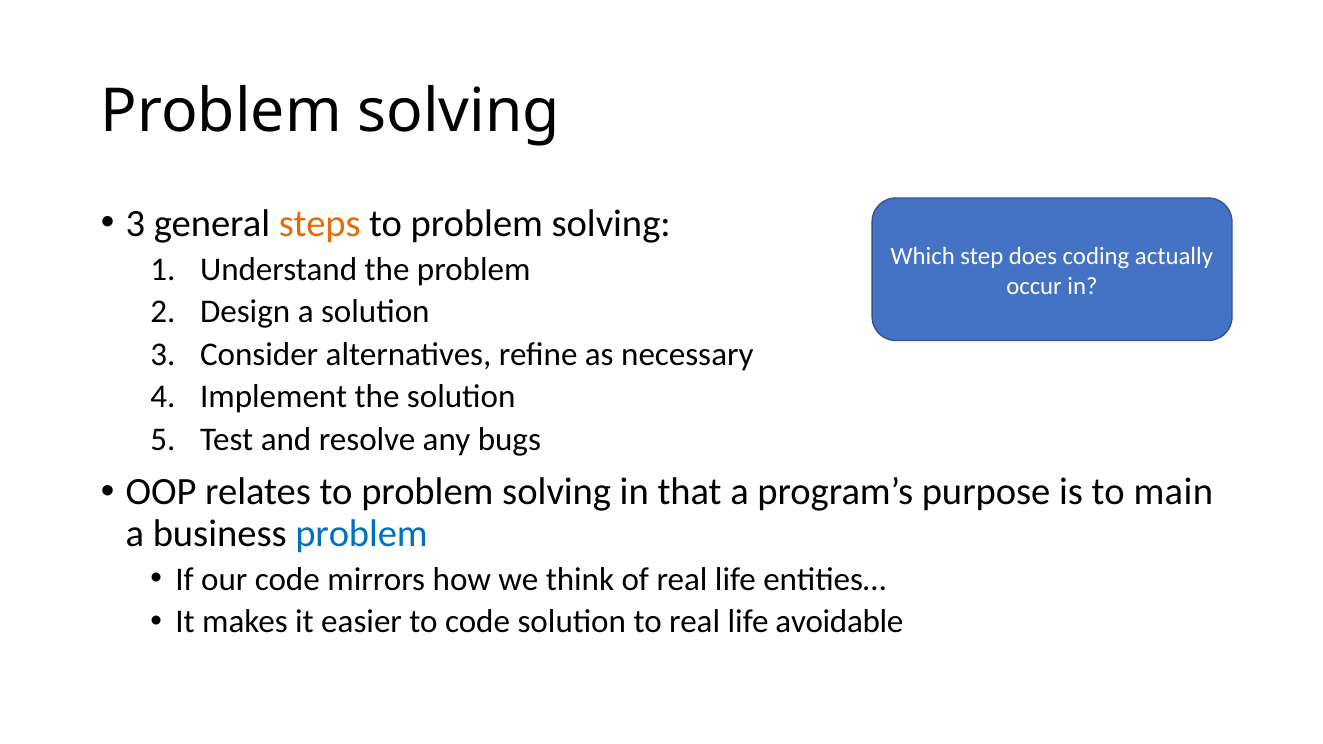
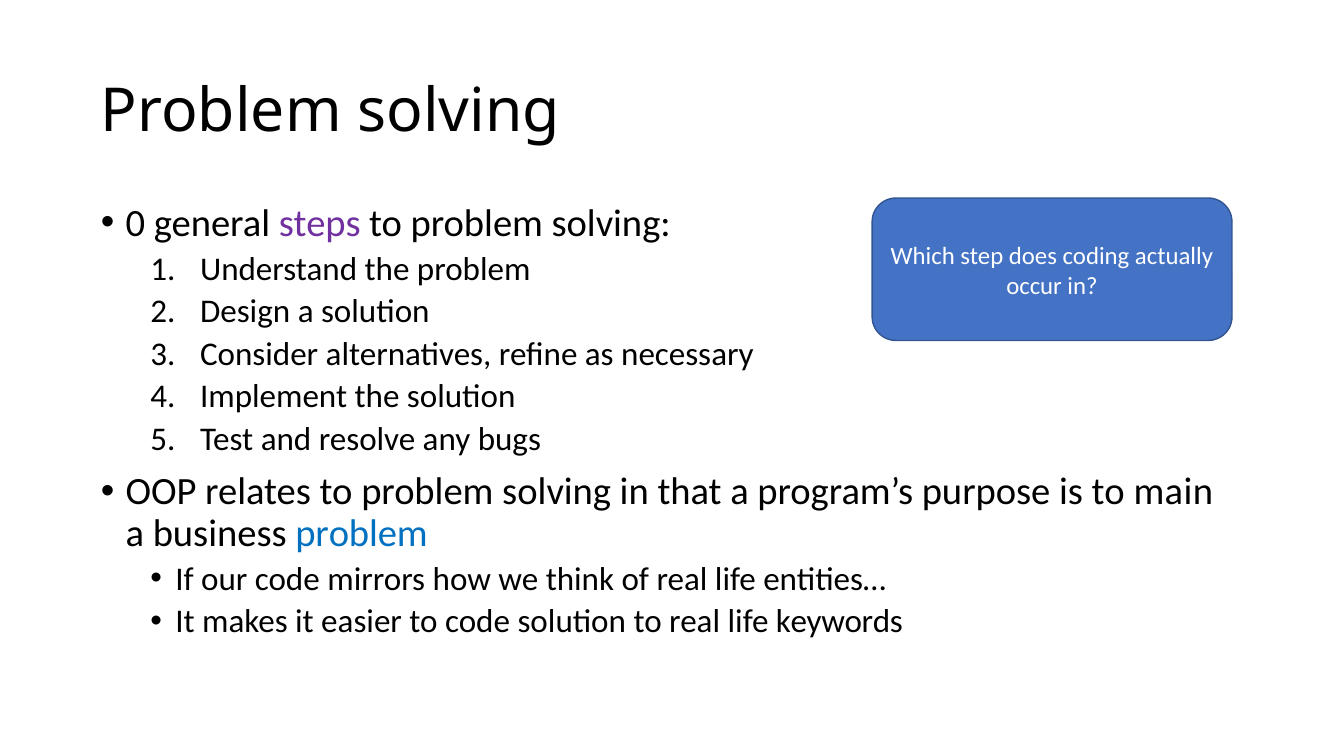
3: 3 -> 0 (135, 224)
steps colour: orange -> purple (320, 224)
avoidable: avoidable -> keywords (839, 622)
